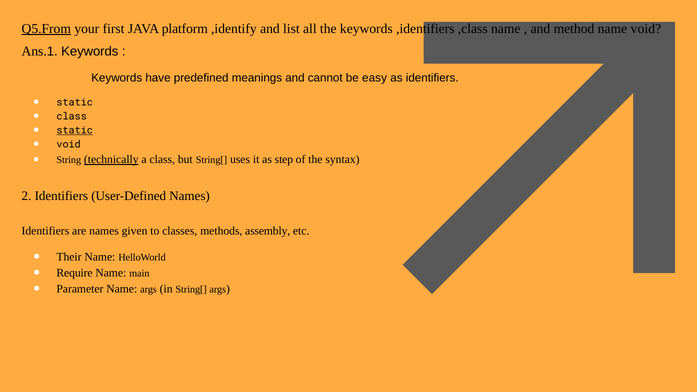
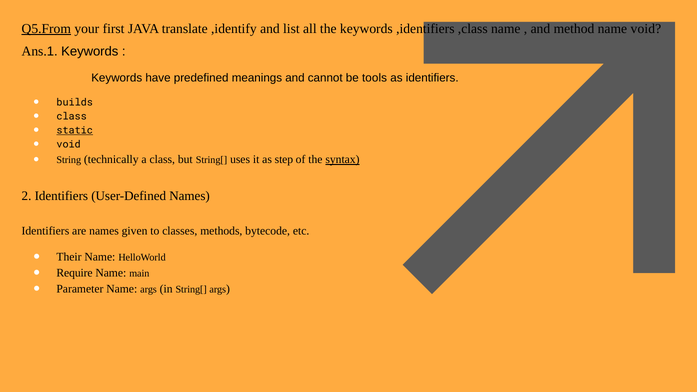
platform: platform -> translate (185, 29)
easy: easy -> tools (375, 78)
static: static -> builds (75, 102)
technically underline: present -> none (111, 159)
syntax underline: none -> present (342, 159)
assembly: assembly -> bytecode (268, 231)
